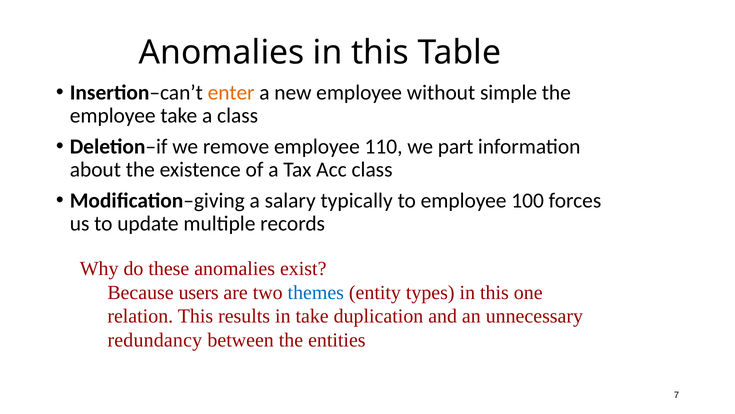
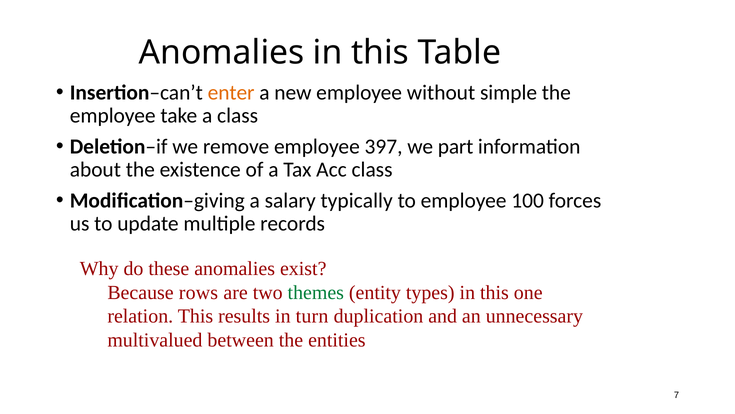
110: 110 -> 397 (384, 146)
users: users -> rows (198, 292)
themes colour: blue -> green (316, 292)
in take: take -> turn (312, 316)
redundancy: redundancy -> multivalued (155, 340)
